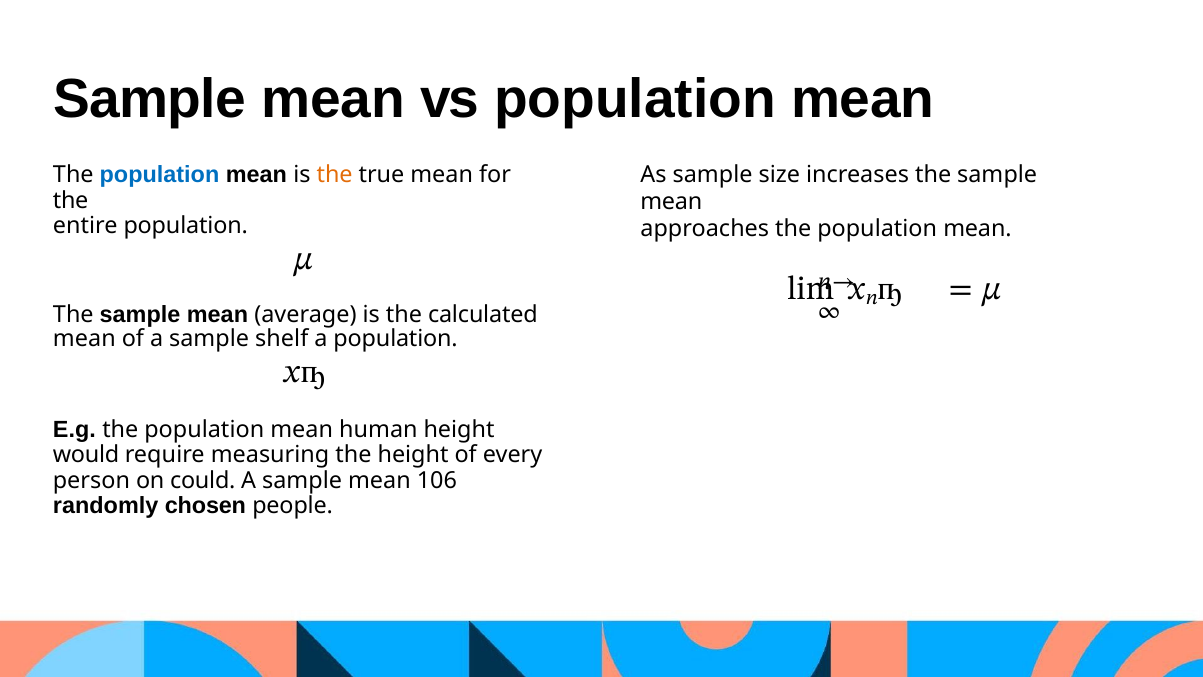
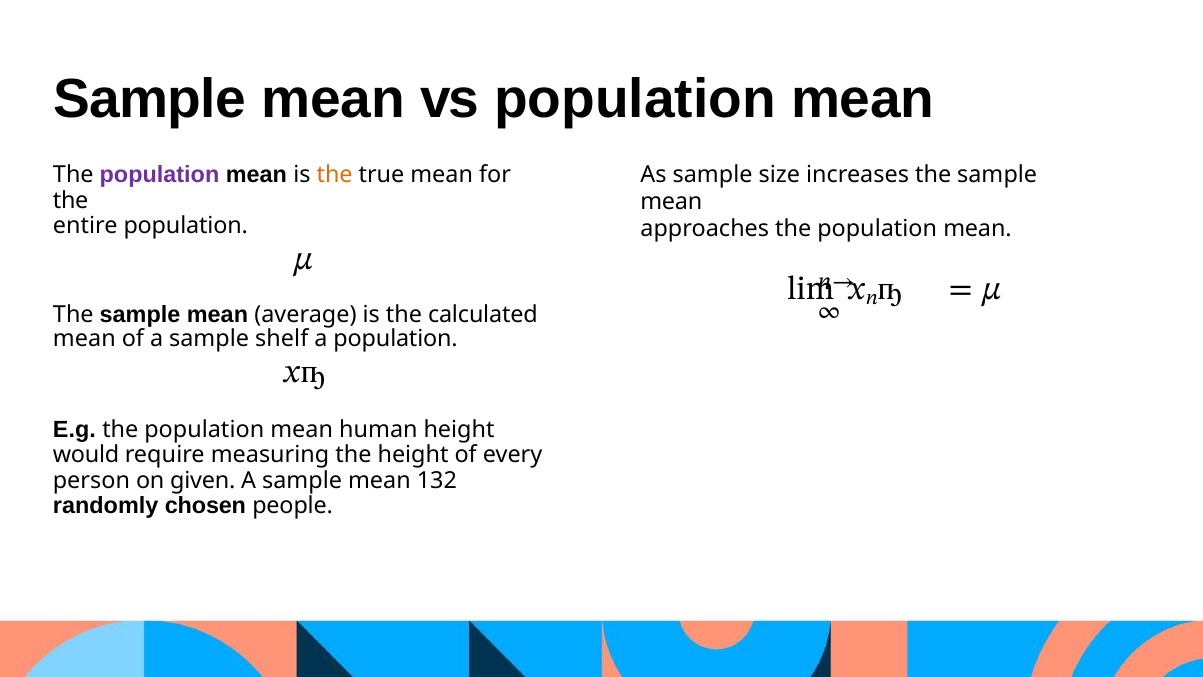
population colour: blue -> purple (159, 174)
could: could -> given (203, 480)
106: 106 -> 132 (437, 480)
